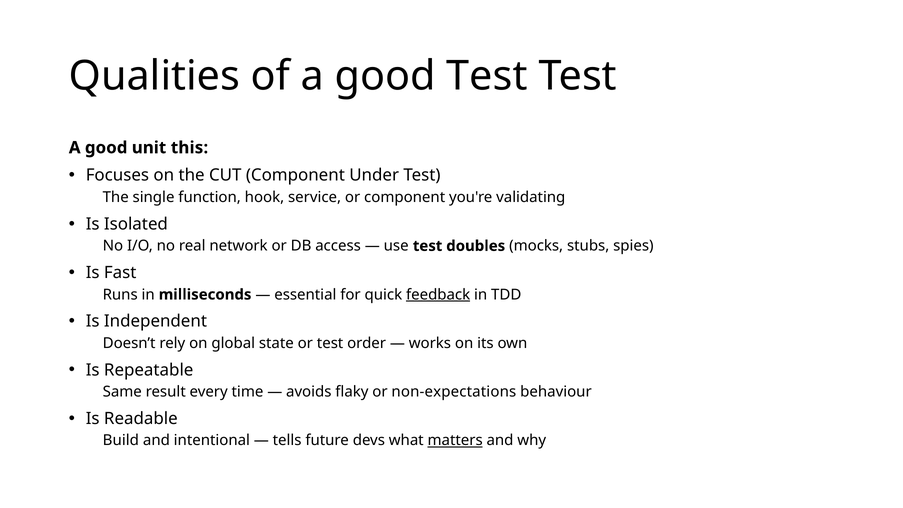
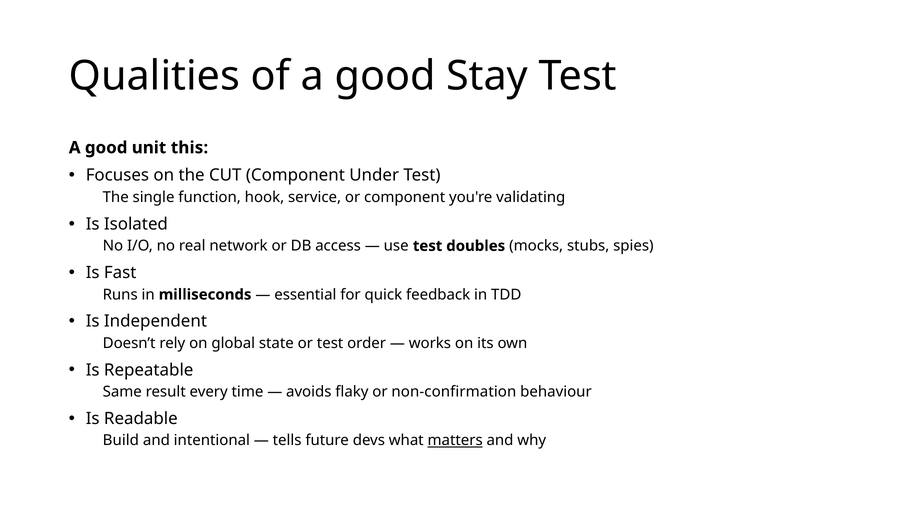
good Test: Test -> Stay (487, 76)
feedback underline: present -> none (438, 295)
non-expectations: non-expectations -> non-confirmation (454, 392)
